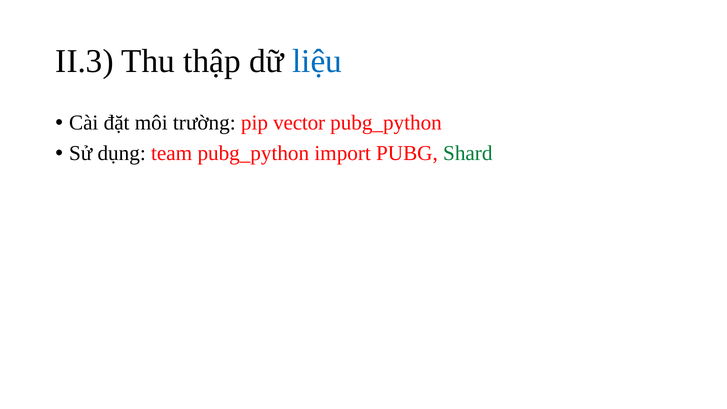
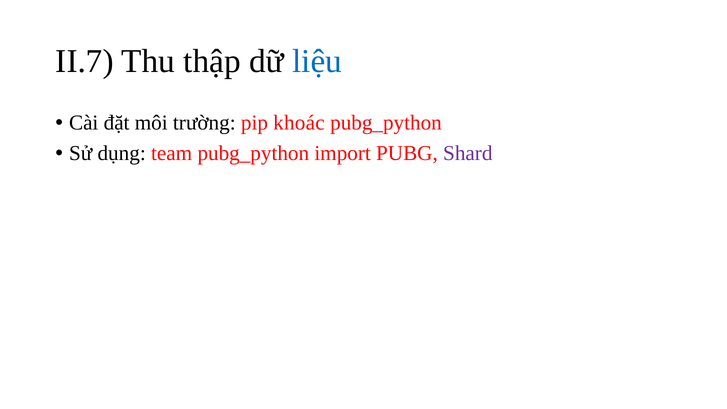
II.3: II.3 -> II.7 (85, 61)
vector: vector -> khoác (299, 123)
Shard colour: green -> purple (468, 153)
